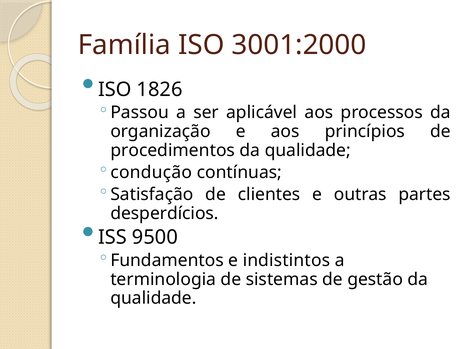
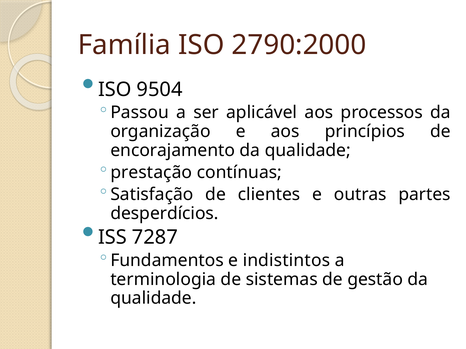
3001:2000: 3001:2000 -> 2790:2000 (299, 45)
1826: 1826 -> 9504 (160, 90)
procedimentos: procedimentos -> encorajamento (173, 150)
condução: condução -> prestação (151, 173)
9500: 9500 -> 7287 (155, 238)
